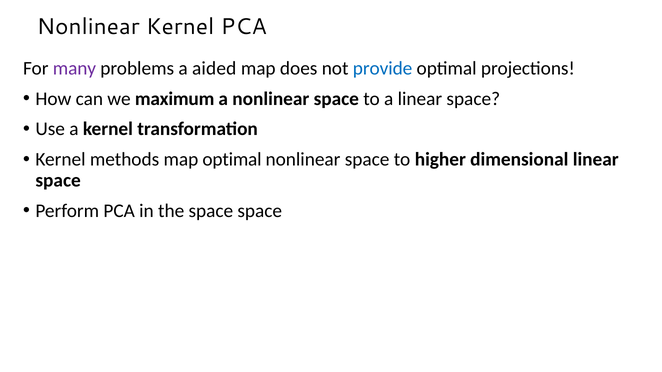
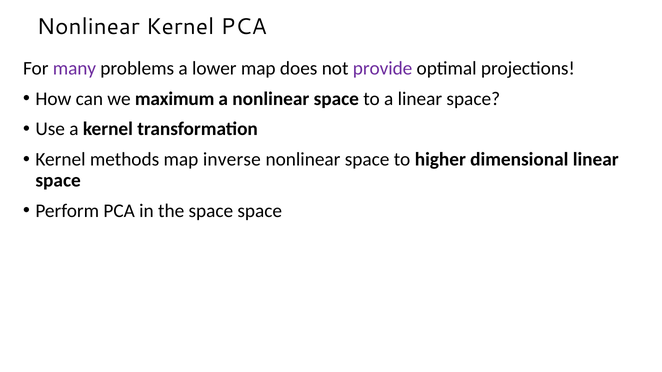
aided: aided -> lower (214, 68)
provide colour: blue -> purple (383, 68)
map optimal: optimal -> inverse (232, 160)
